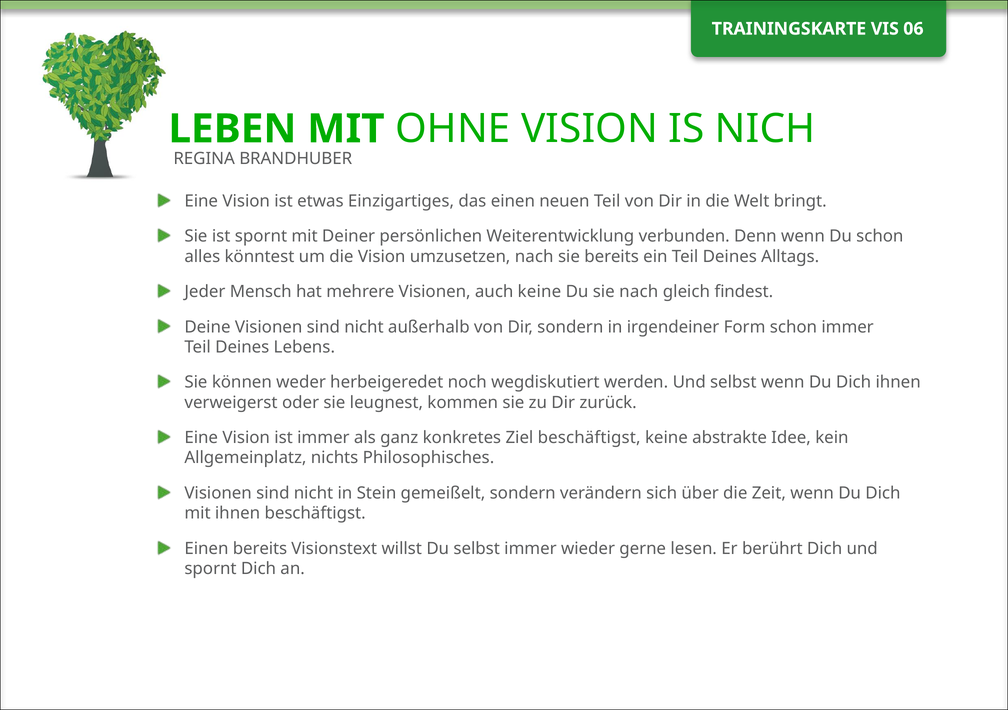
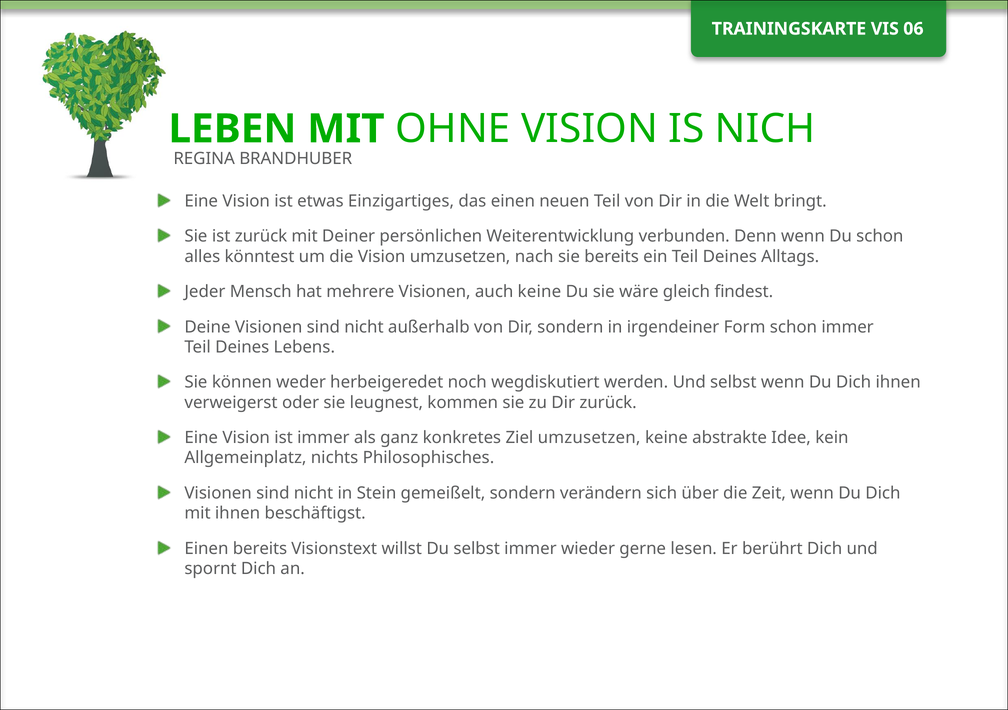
ist spornt: spornt -> zurück (261, 237)
sie nach: nach -> wäre (639, 292)
Ziel beschäftigst: beschäftigst -> umzusetzen (589, 438)
